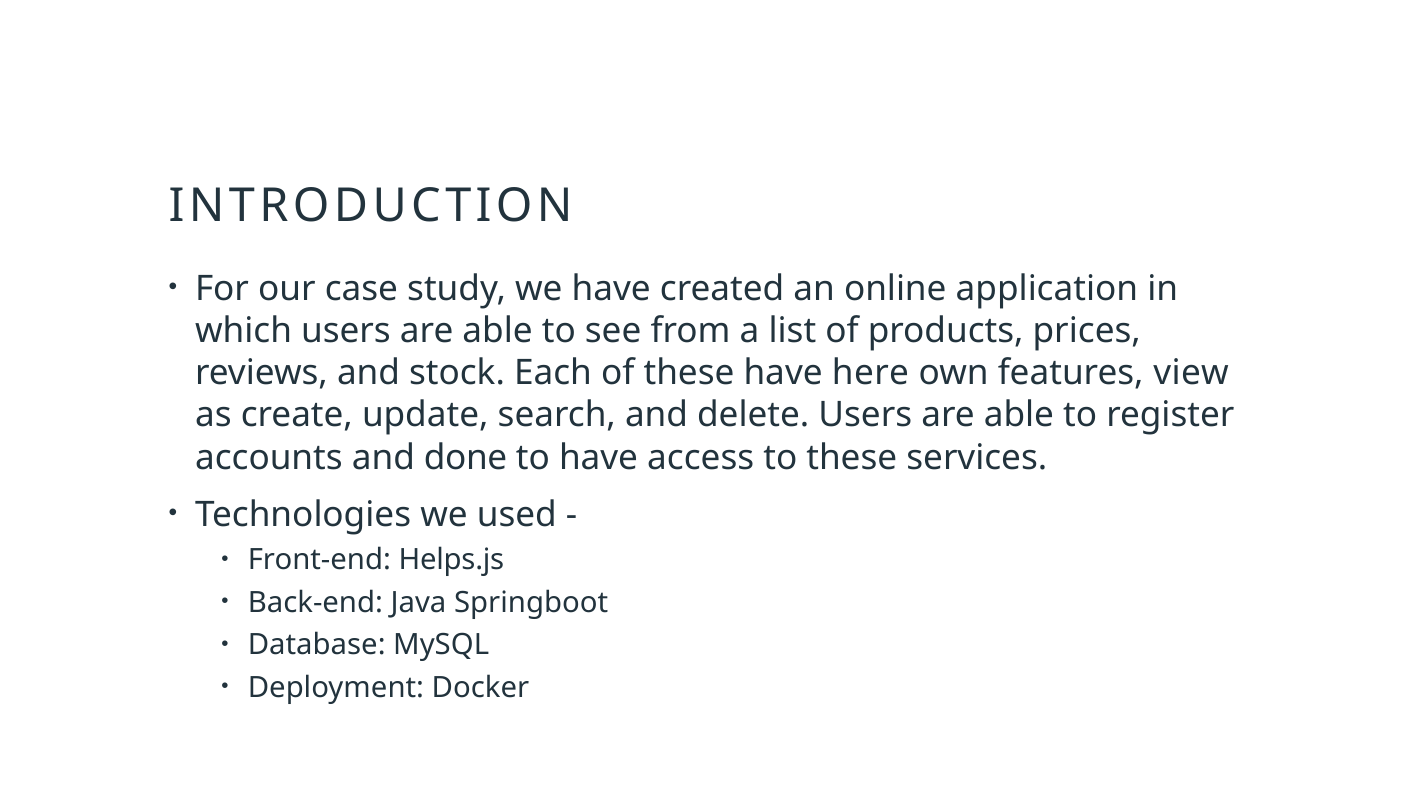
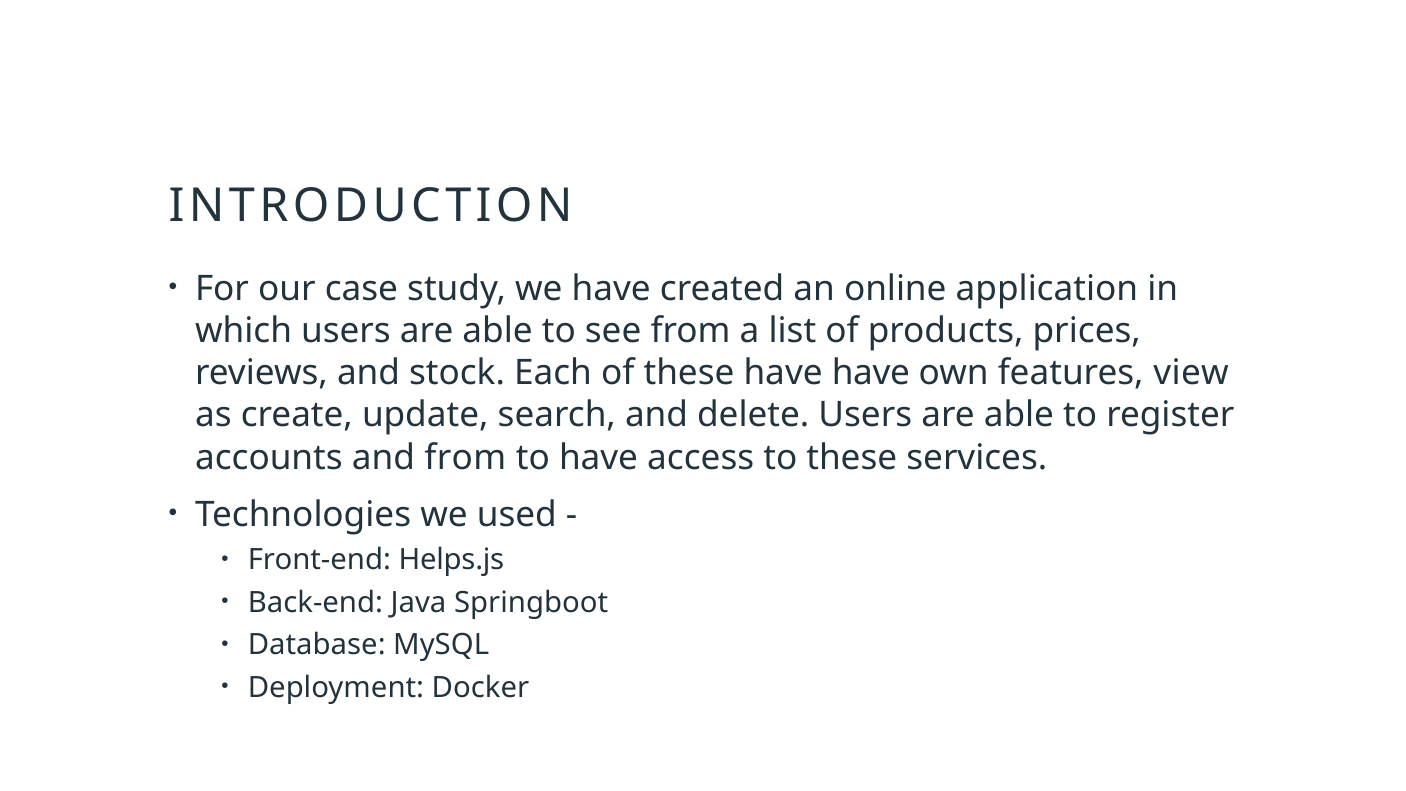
have here: here -> have (871, 373)
and done: done -> from (465, 457)
